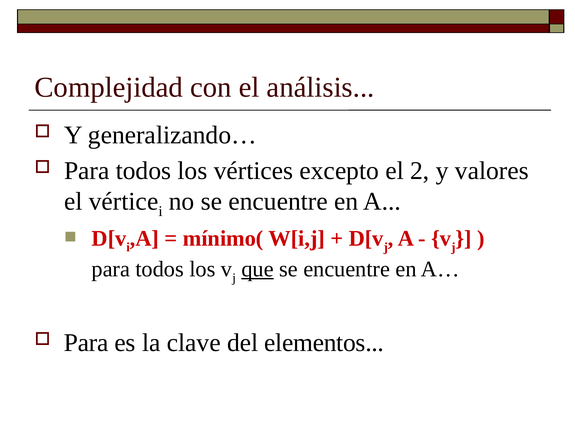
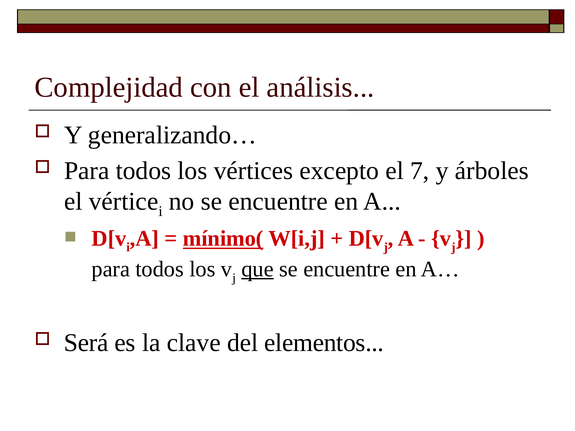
2: 2 -> 7 (420, 171)
valores: valores -> árboles (492, 171)
mínimo( underline: none -> present (223, 239)
Para: Para -> Será (86, 343)
